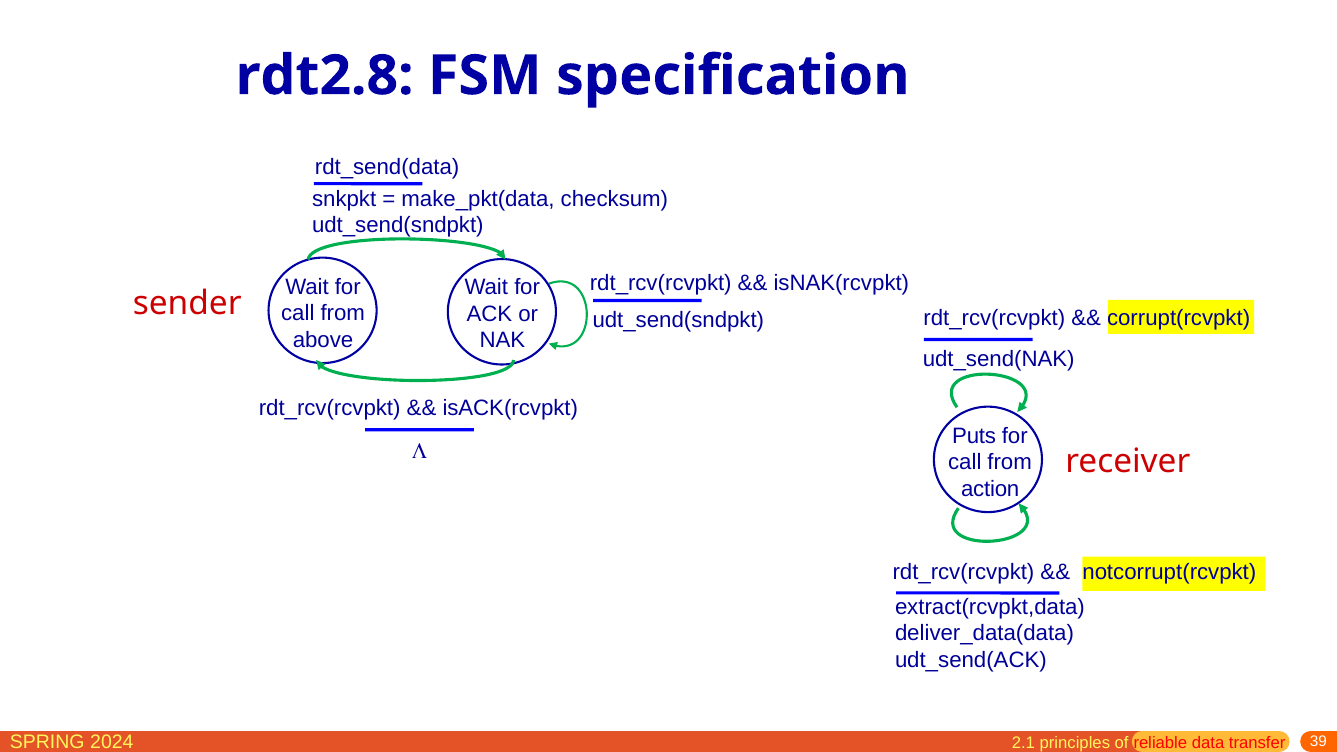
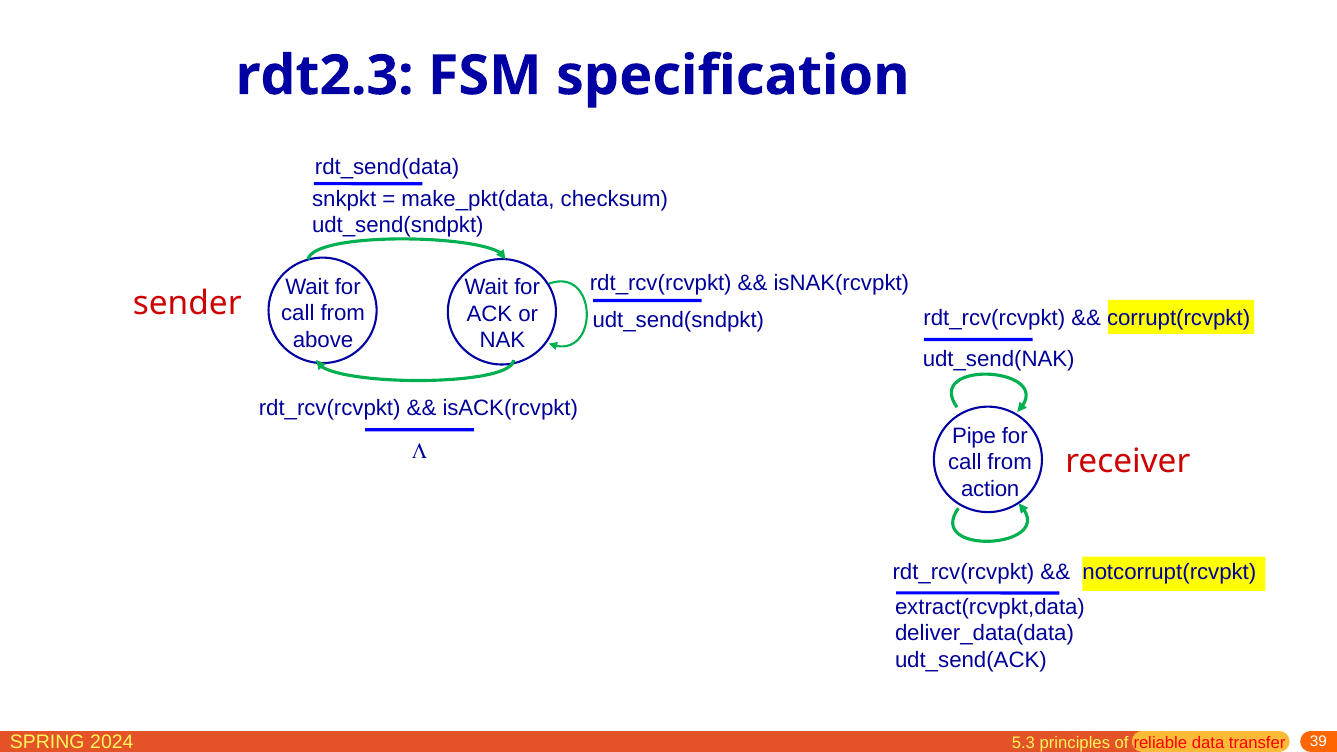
rdt2.8: rdt2.8 -> rdt2.3 (325, 76)
Puts: Puts -> Pipe (974, 436)
2.1: 2.1 -> 5.3 (1023, 743)
